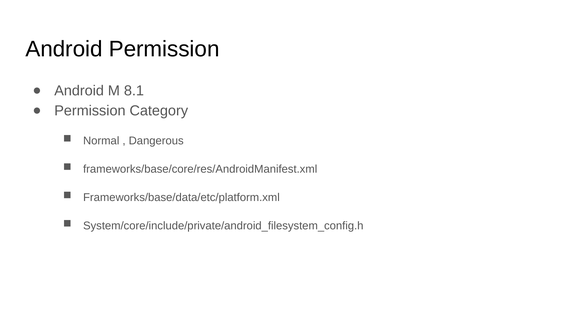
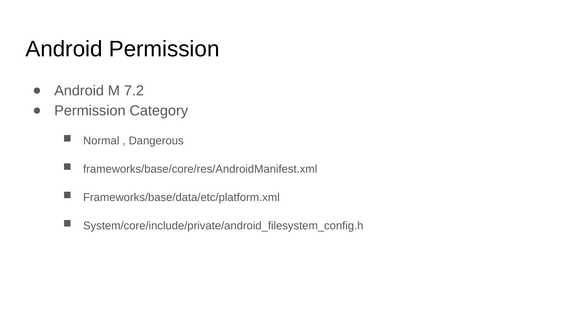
8.1: 8.1 -> 7.2 (134, 91)
